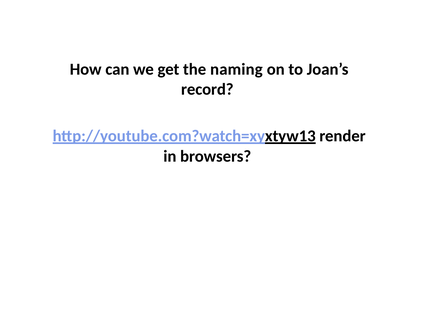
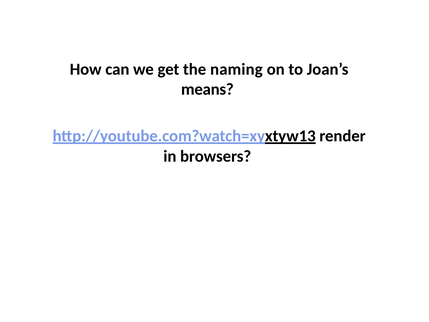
record: record -> means (207, 89)
